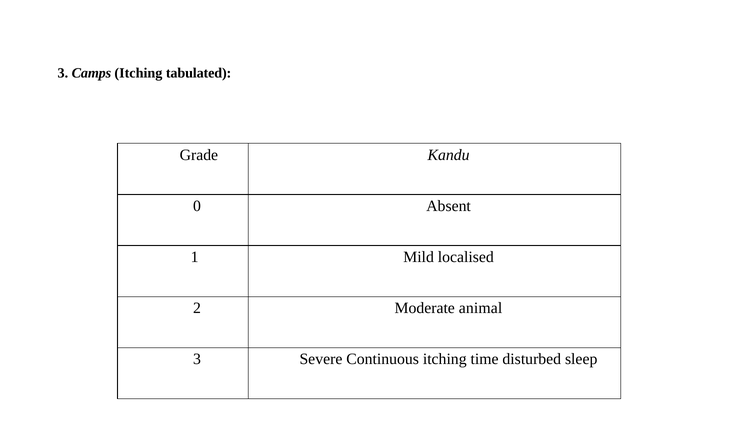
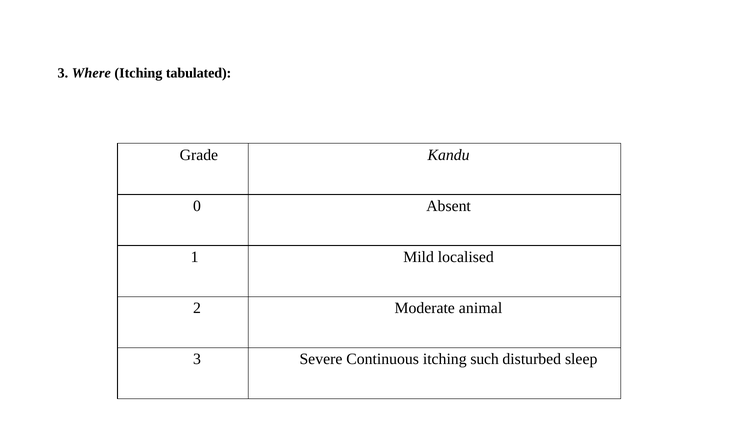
Camps: Camps -> Where (91, 73)
time: time -> such (485, 359)
